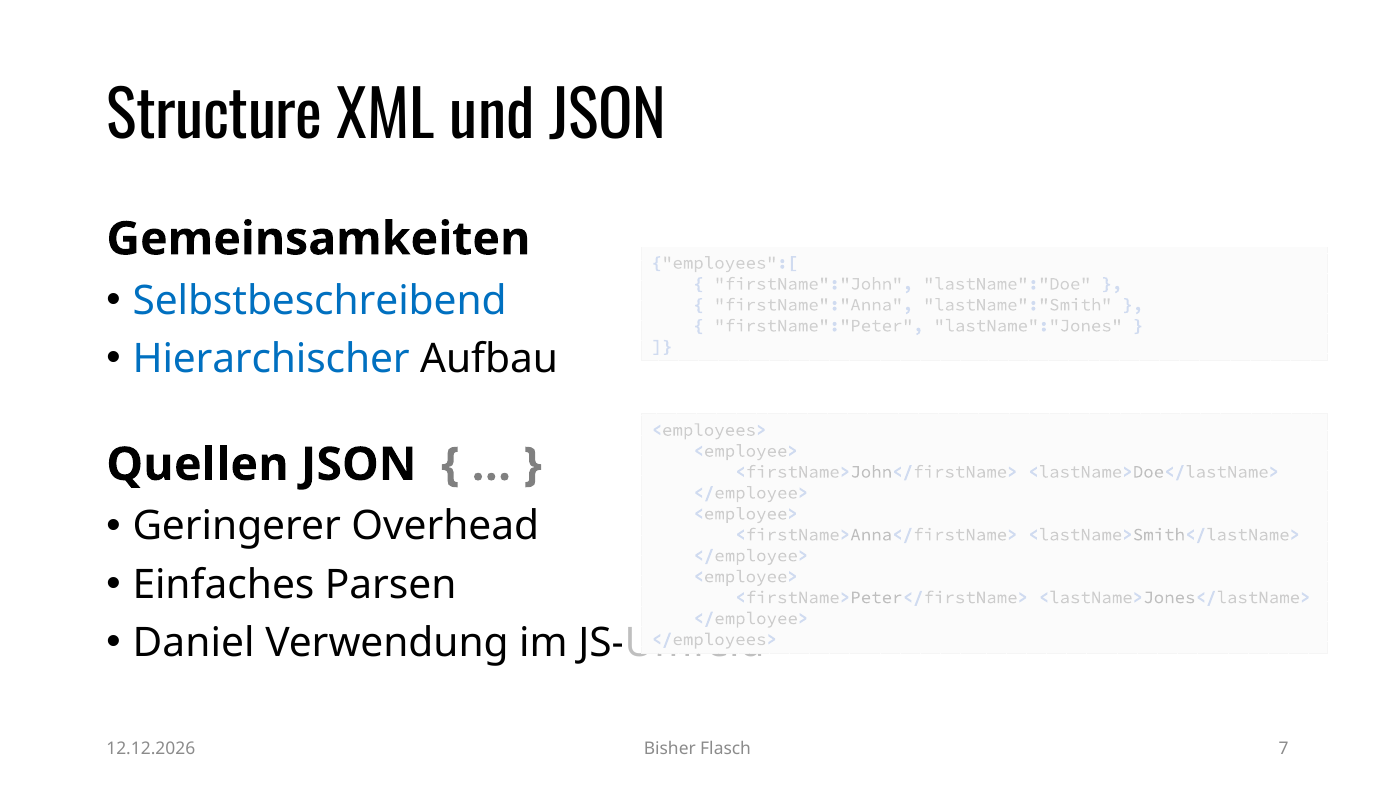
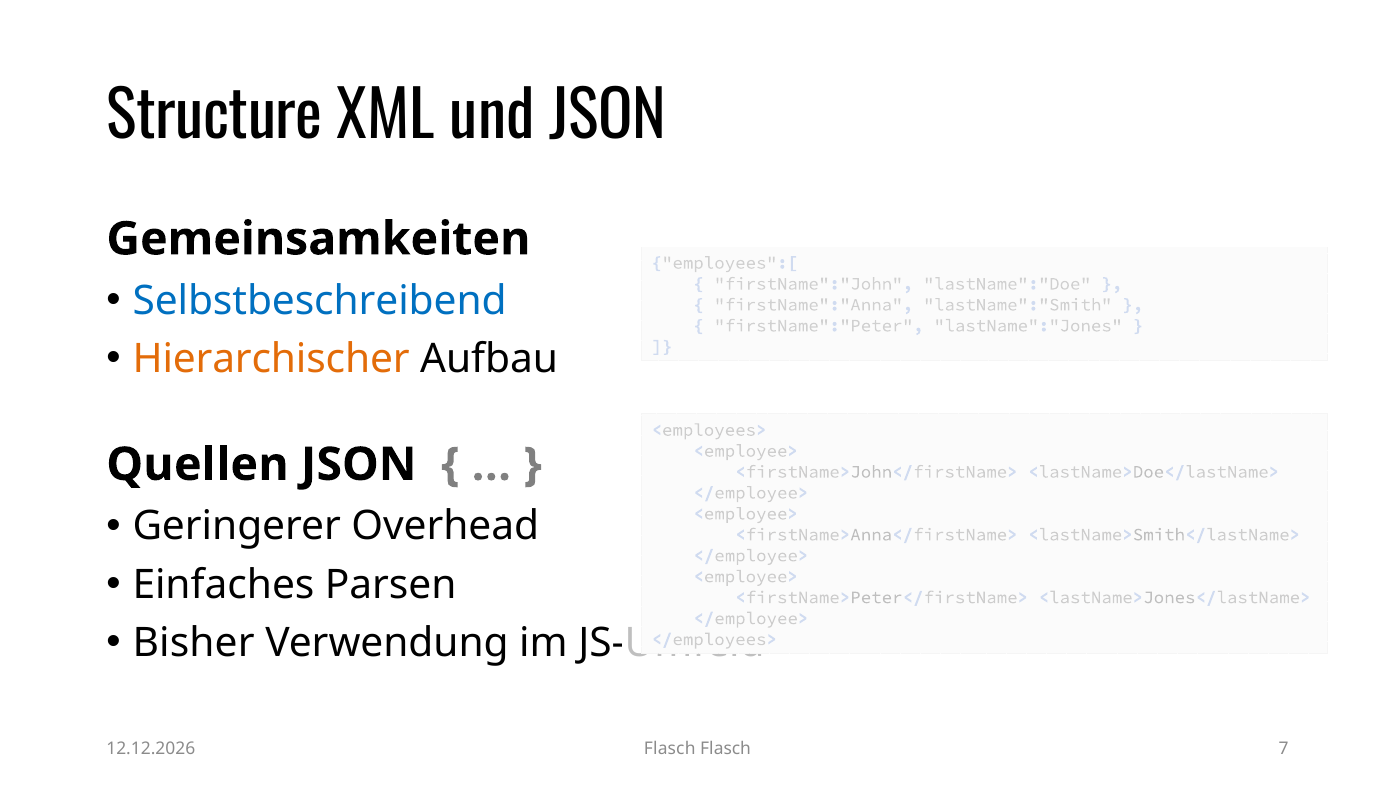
Hierarchischer colour: blue -> orange (271, 359)
Daniel: Daniel -> Bisher (194, 643)
Bisher: Bisher -> Flasch (670, 748)
